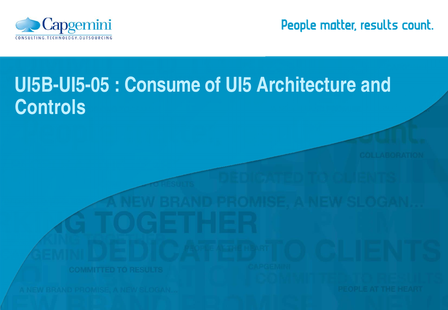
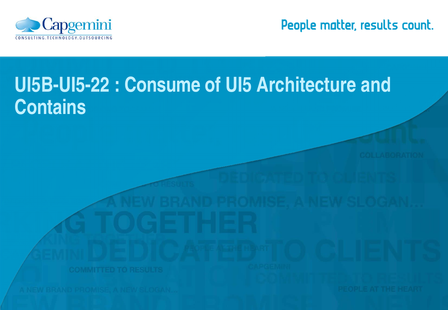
UI5B-UI5-05: UI5B-UI5-05 -> UI5B-UI5-22 (62, 85)
Controls: Controls -> Contains (50, 107)
